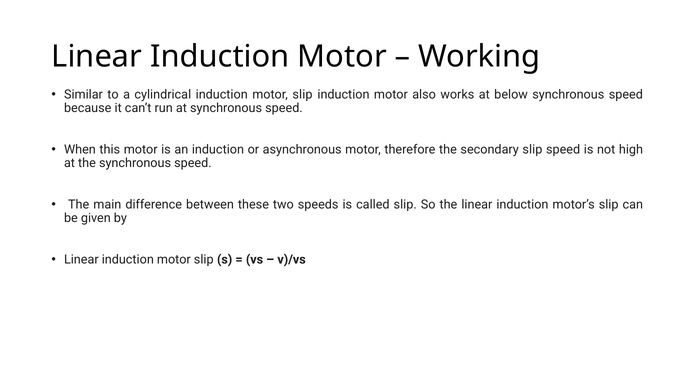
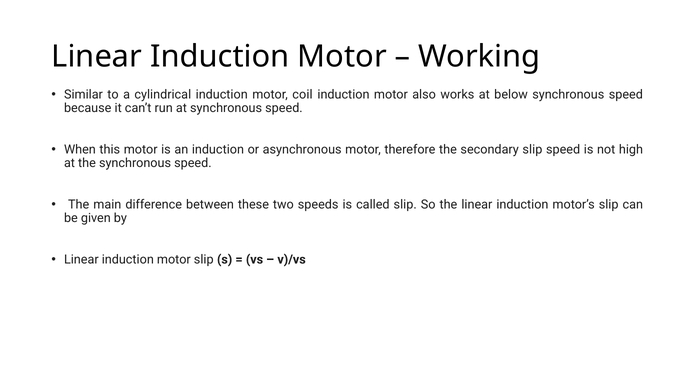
cylindrical induction motor slip: slip -> coil (303, 95)
